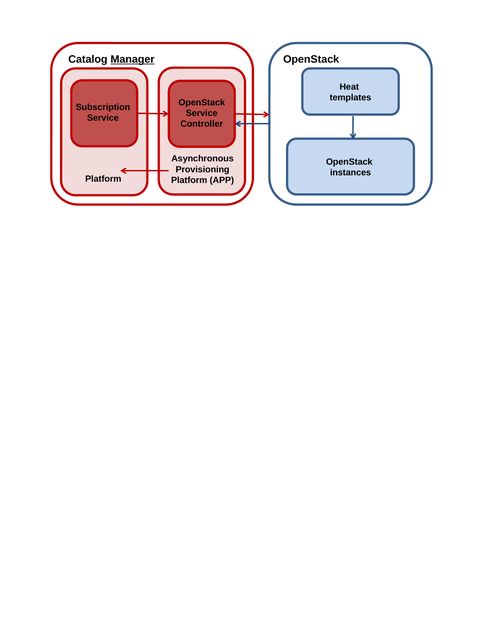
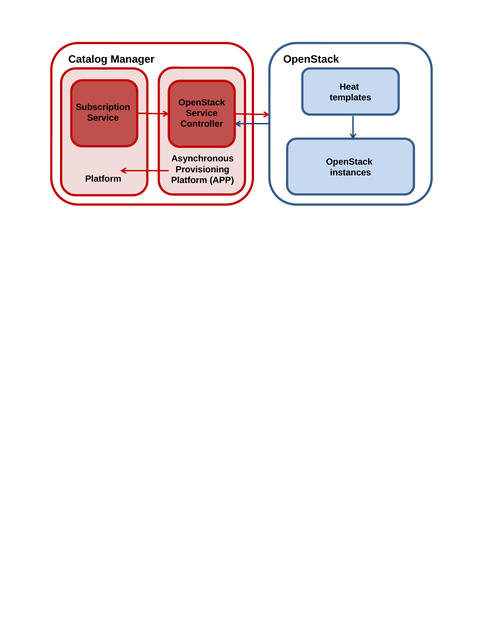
Manager underline: present -> none (133, 59)
